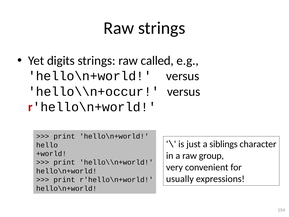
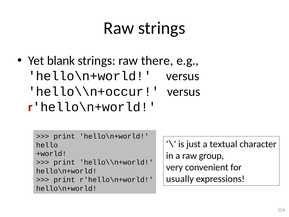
digits: digits -> blank (61, 61)
called: called -> there (157, 61)
siblings: siblings -> textual (223, 144)
